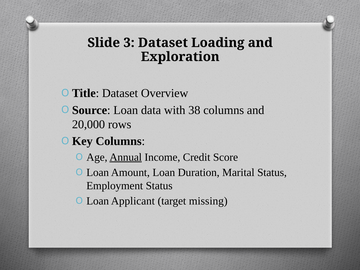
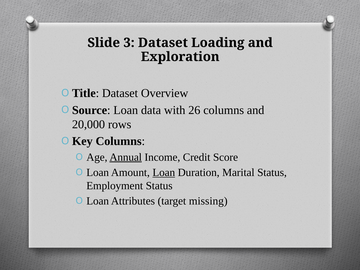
38: 38 -> 26 (194, 110)
Loan underline: none -> present (164, 173)
Applicant: Applicant -> Attributes (133, 201)
